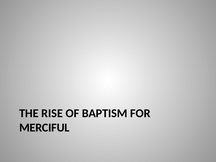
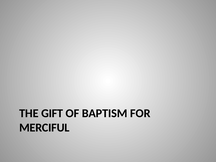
RISE: RISE -> GIFT (52, 113)
